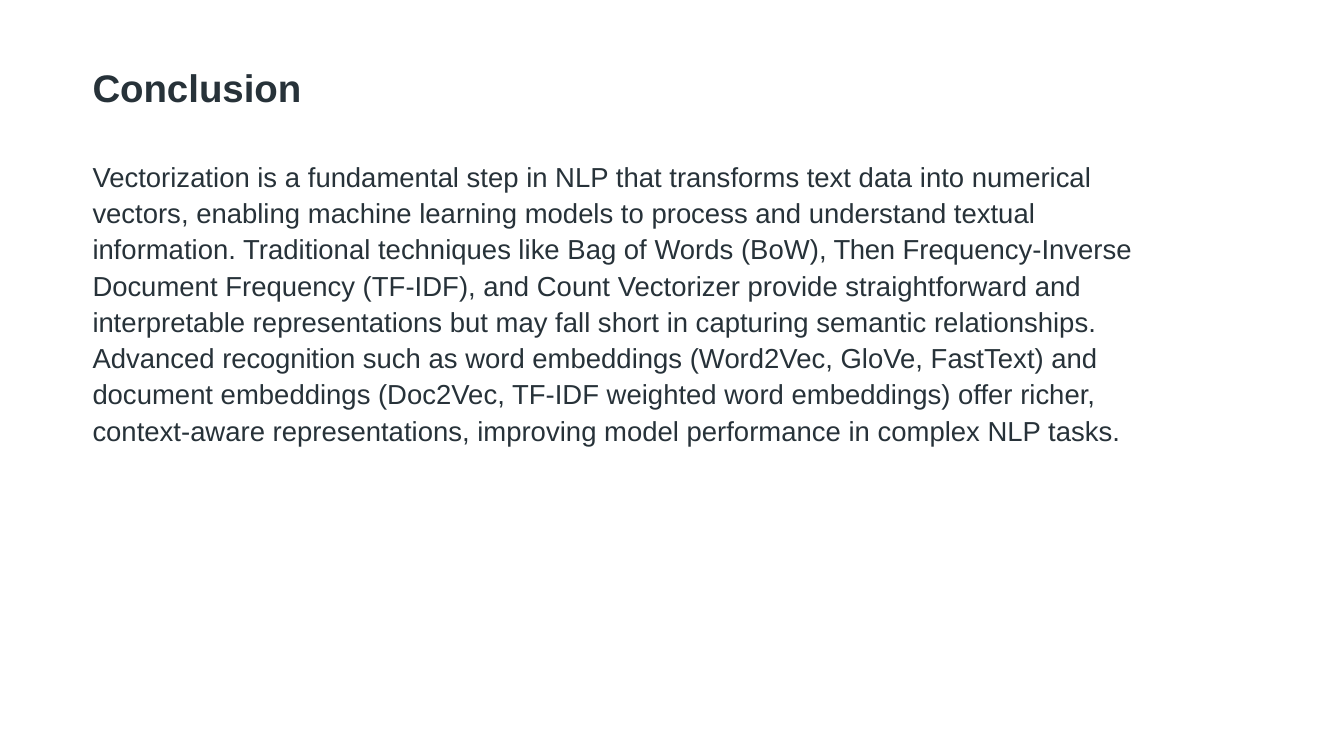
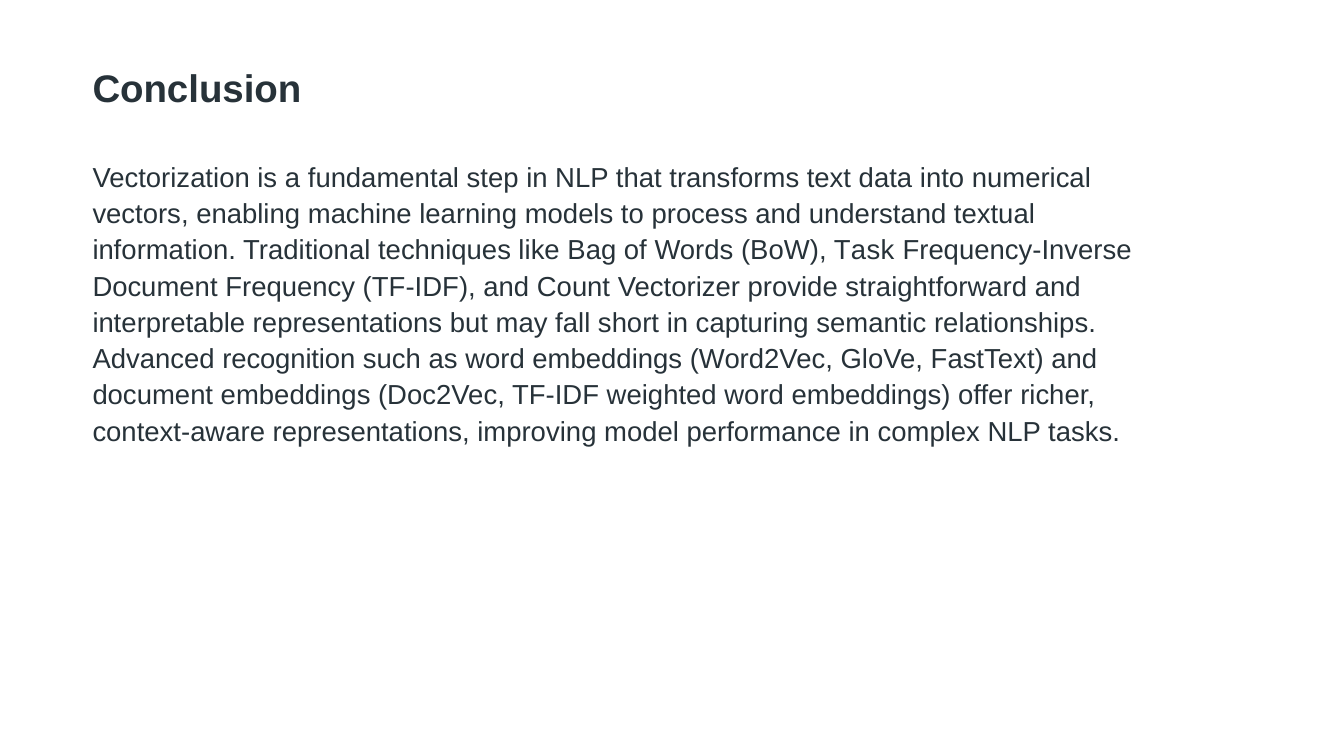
Then: Then -> Task (864, 251)
